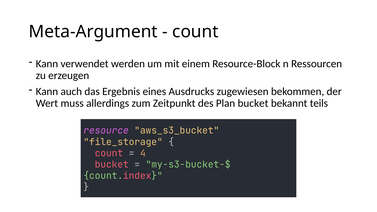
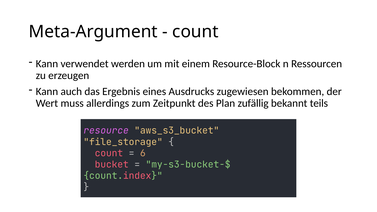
Plan bucket: bucket -> zufällig (253, 103)
4: 4 -> 6 (143, 153)
